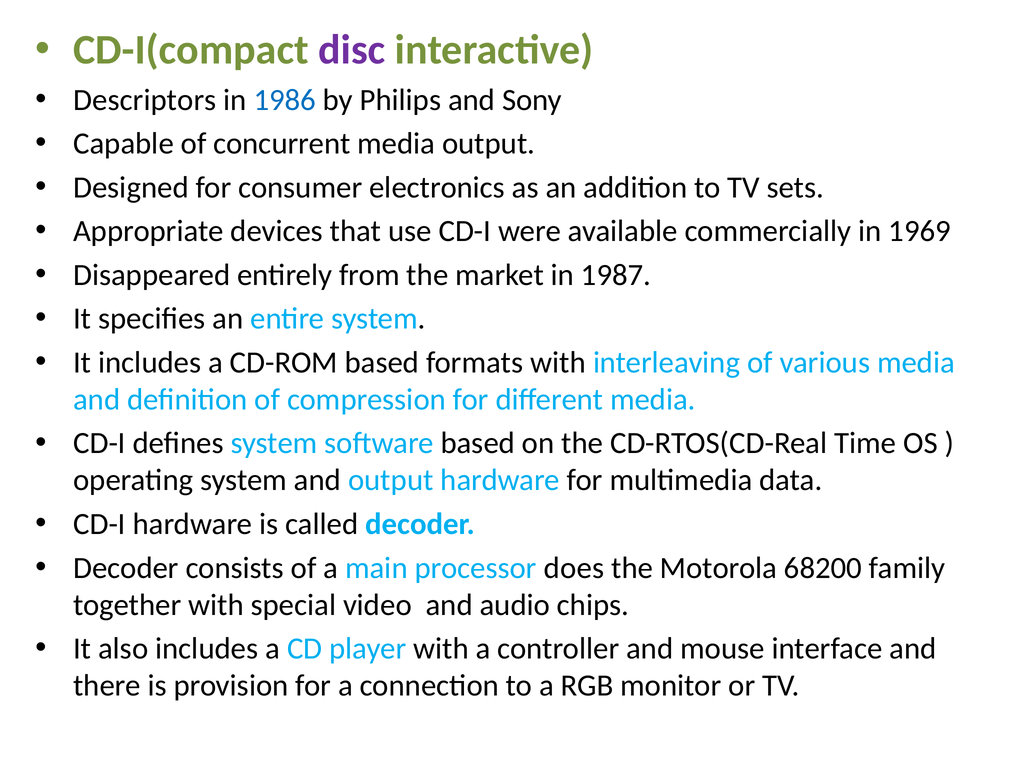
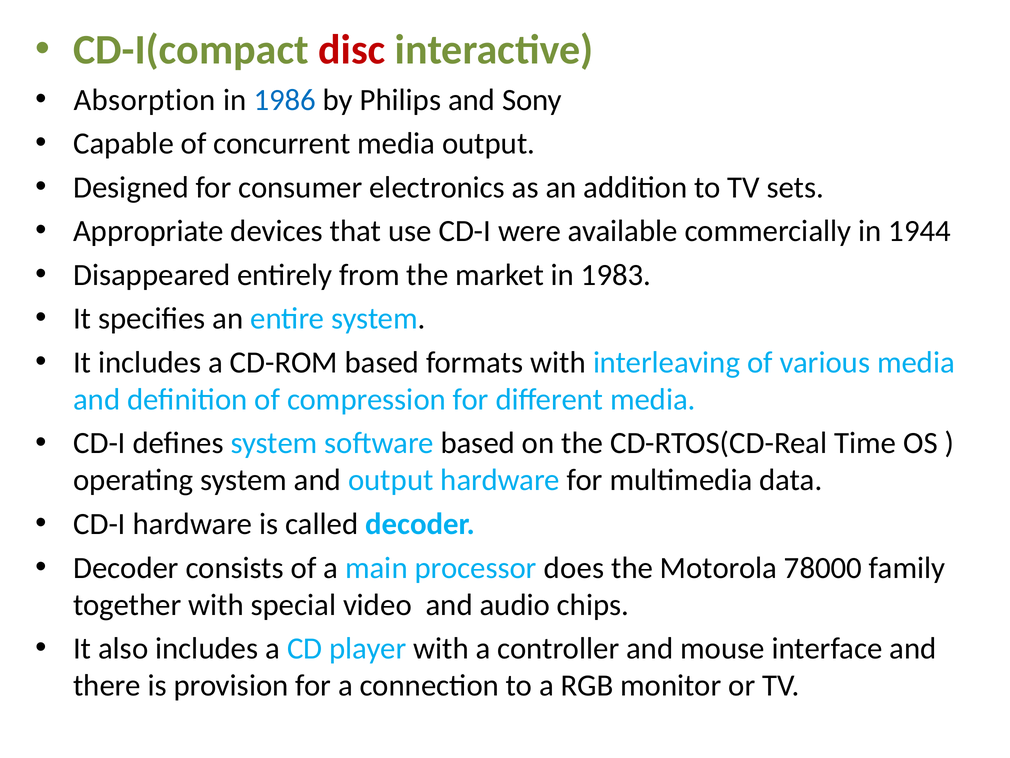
disc colour: purple -> red (352, 50)
Descriptors: Descriptors -> Absorption (145, 100)
1969: 1969 -> 1944 (920, 231)
1987: 1987 -> 1983 (616, 275)
68200: 68200 -> 78000 (823, 567)
